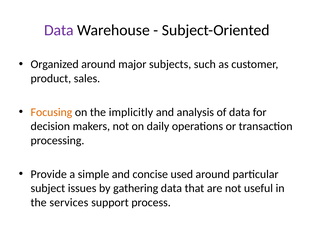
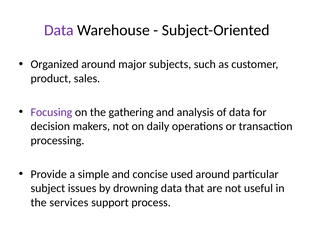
Focusing colour: orange -> purple (51, 112)
implicitly: implicitly -> gathering (131, 112)
gathering: gathering -> drowning (136, 189)
